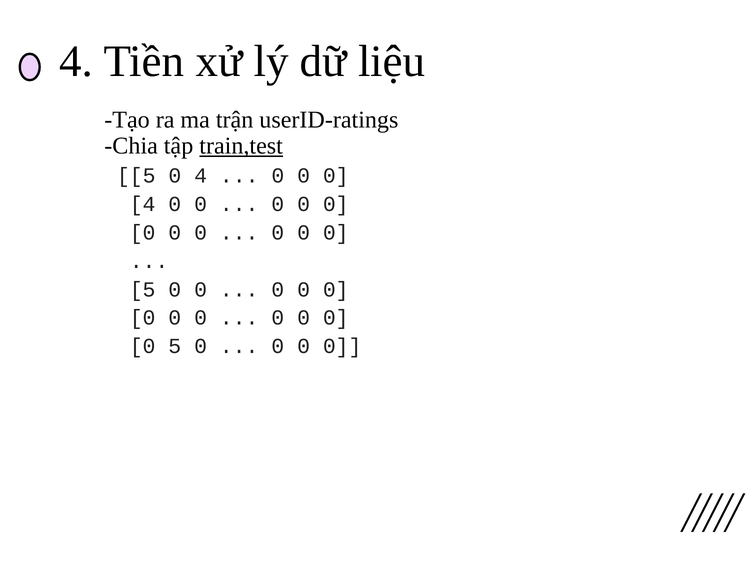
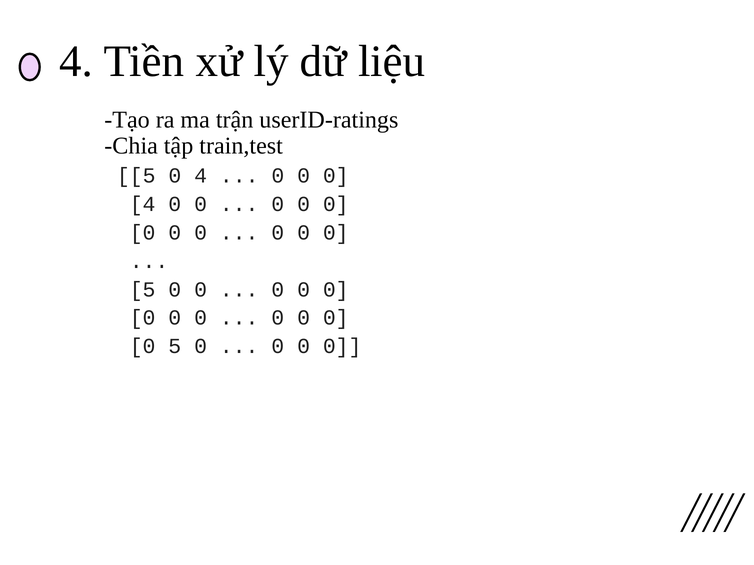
train,test underline: present -> none (241, 146)
